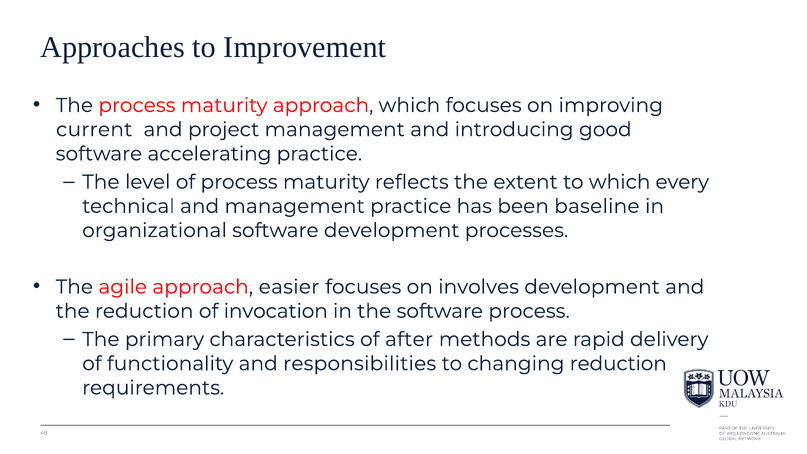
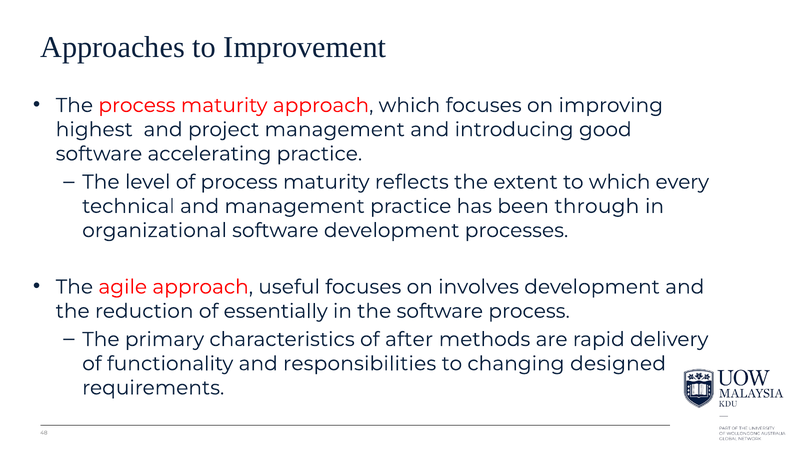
current: current -> highest (94, 130)
baseline: baseline -> through (597, 206)
easier: easier -> useful (289, 287)
invocation: invocation -> essentially (276, 311)
changing reduction: reduction -> designed (618, 364)
